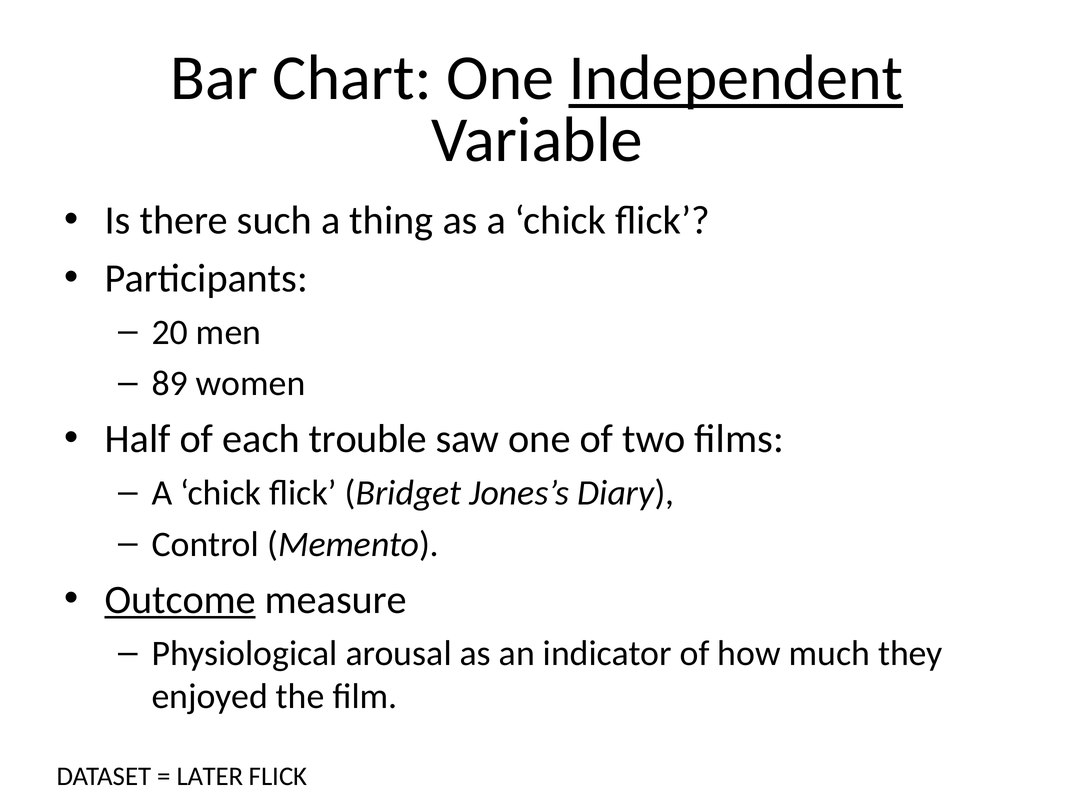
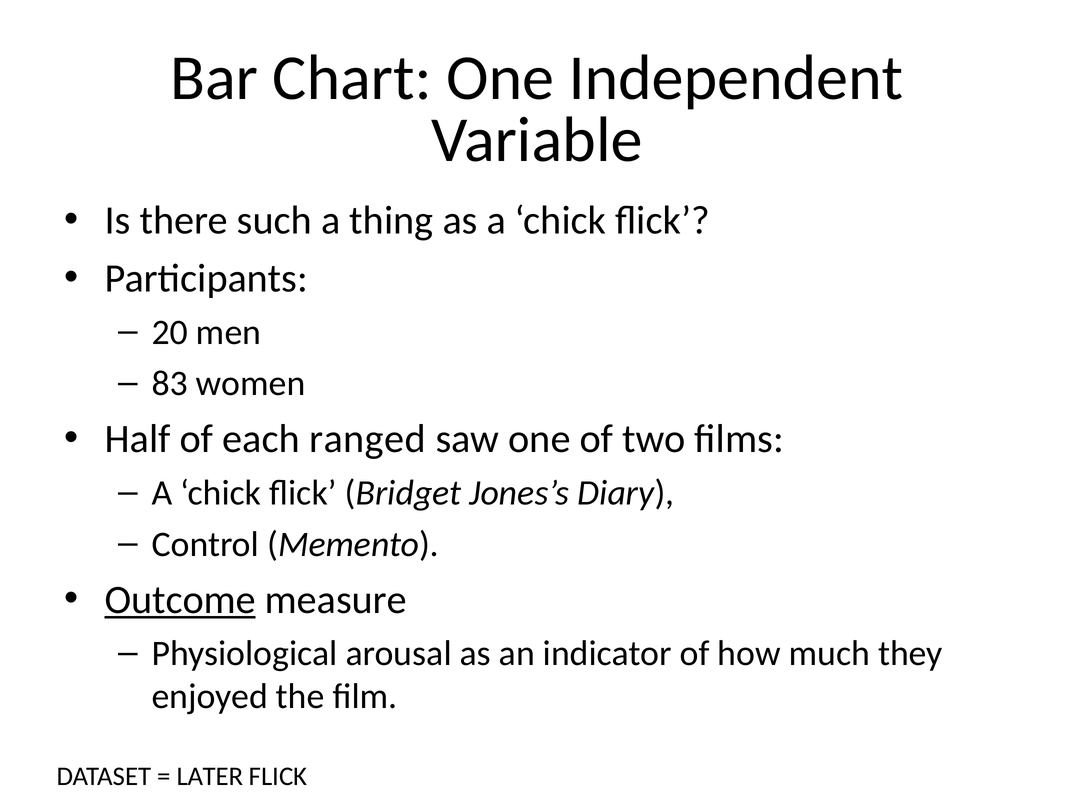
Independent underline: present -> none (736, 78)
89: 89 -> 83 (170, 383)
trouble: trouble -> ranged (367, 439)
